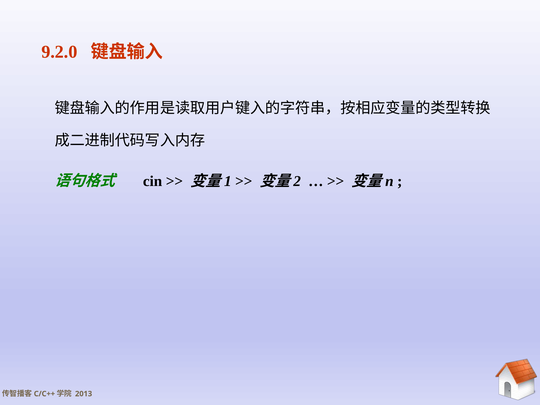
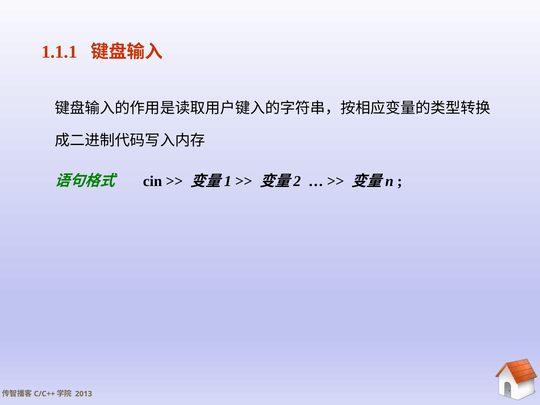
9.2.0: 9.2.0 -> 1.1.1 (59, 52)
